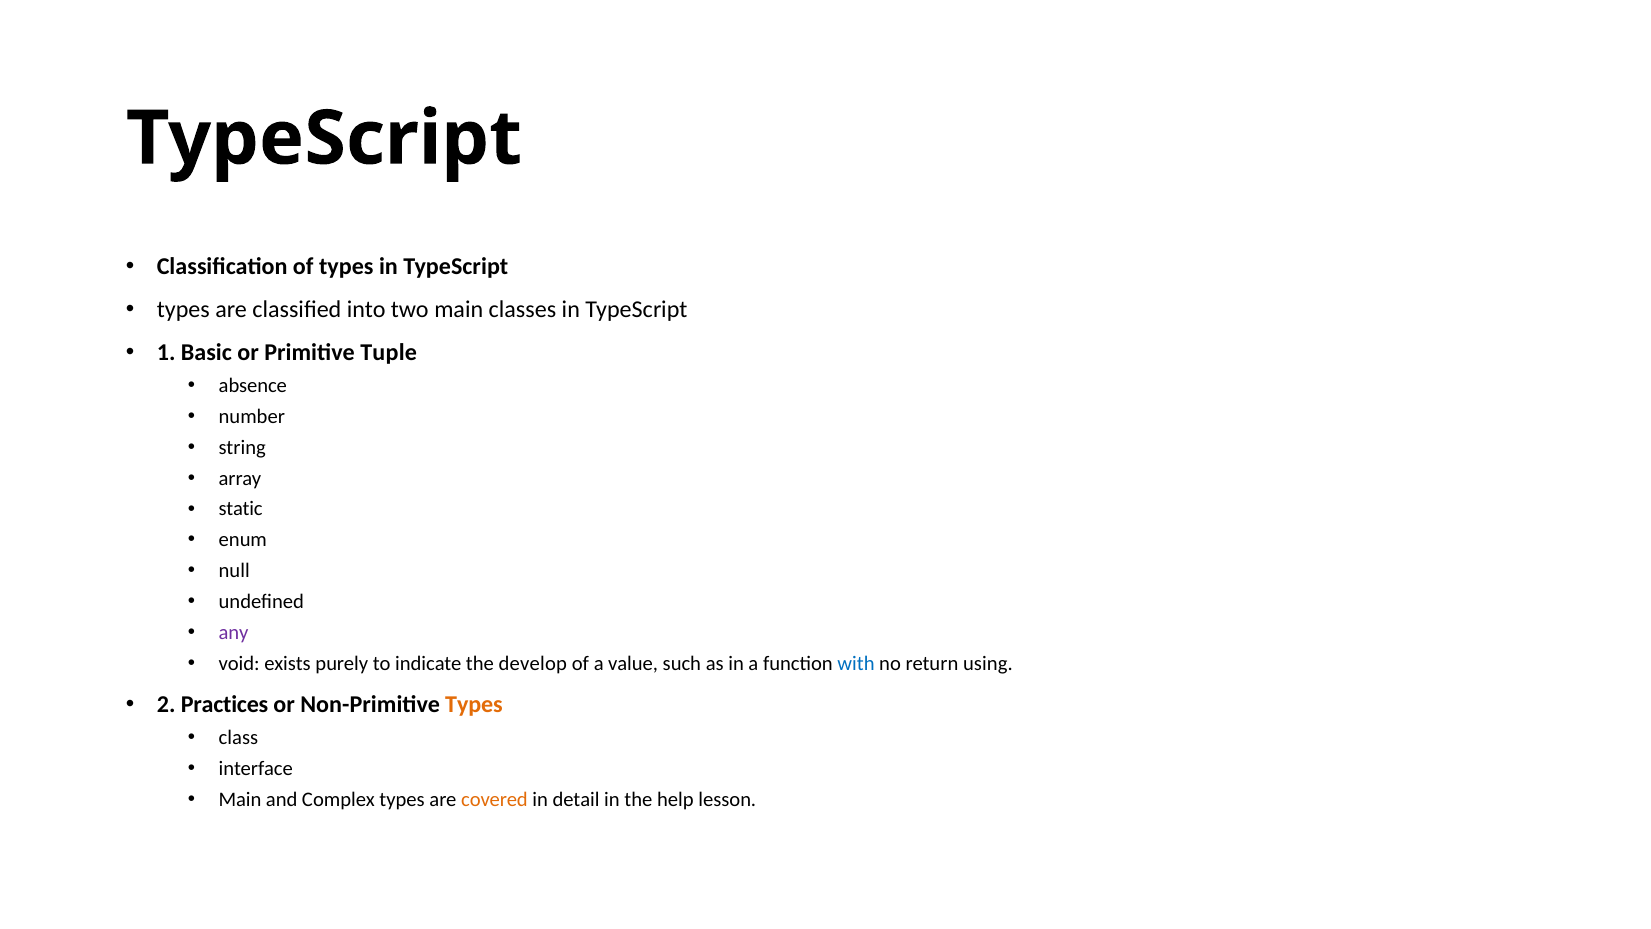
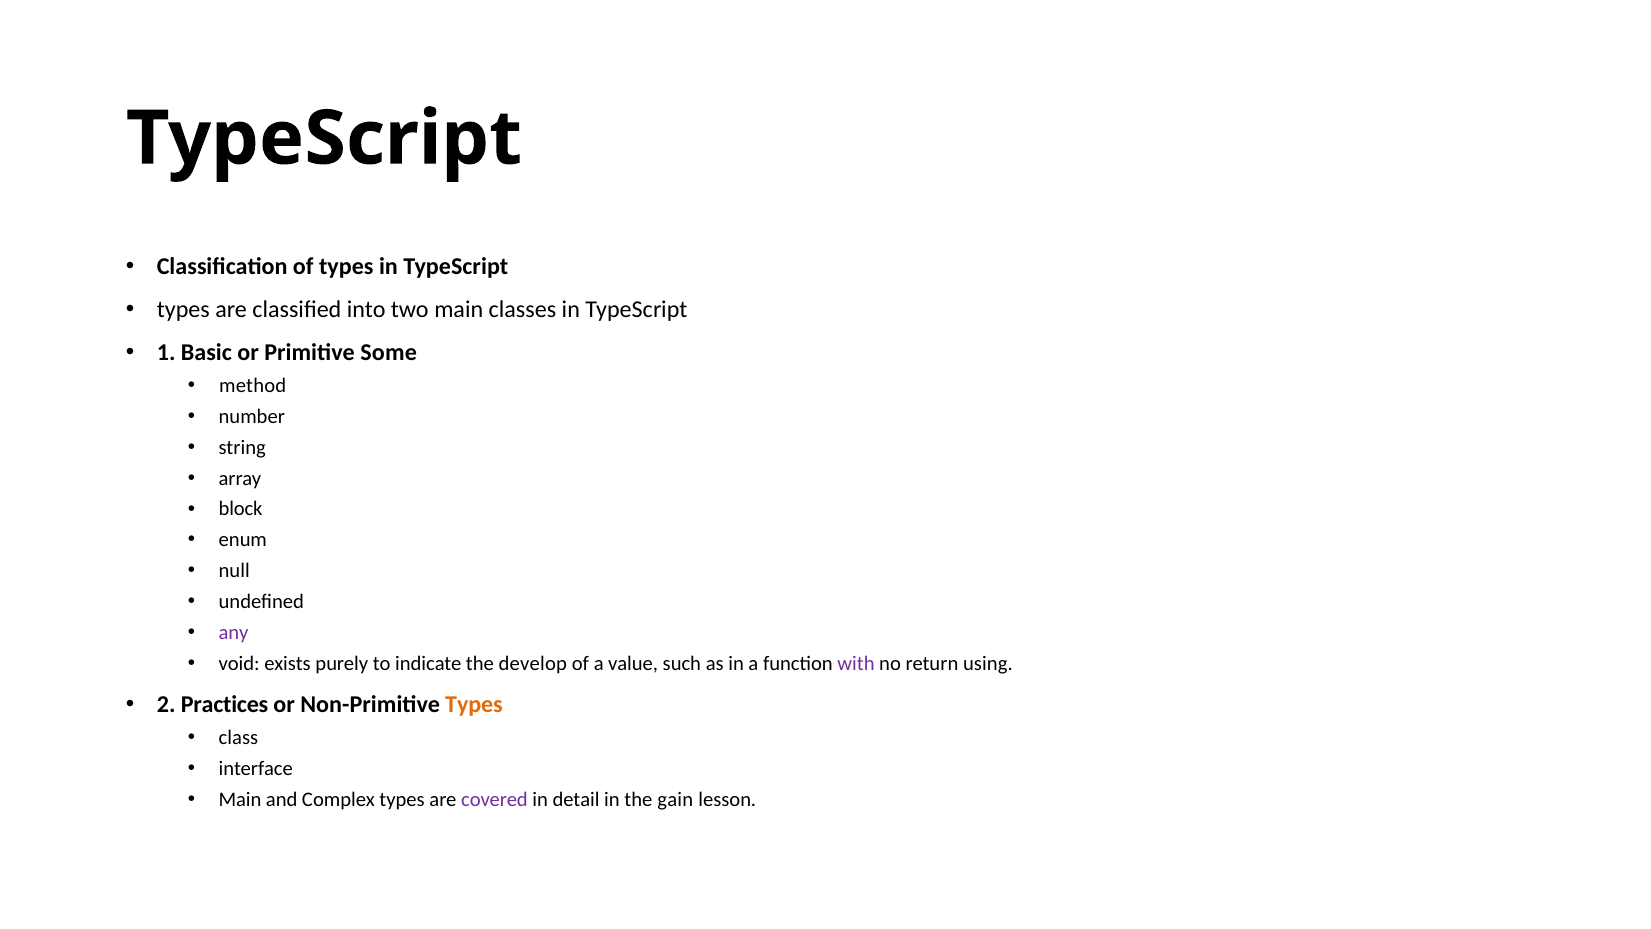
Tuple: Tuple -> Some (389, 353)
absence: absence -> method (253, 386)
static: static -> block (241, 509)
with colour: blue -> purple (856, 663)
covered colour: orange -> purple (494, 799)
help: help -> gain (675, 799)
